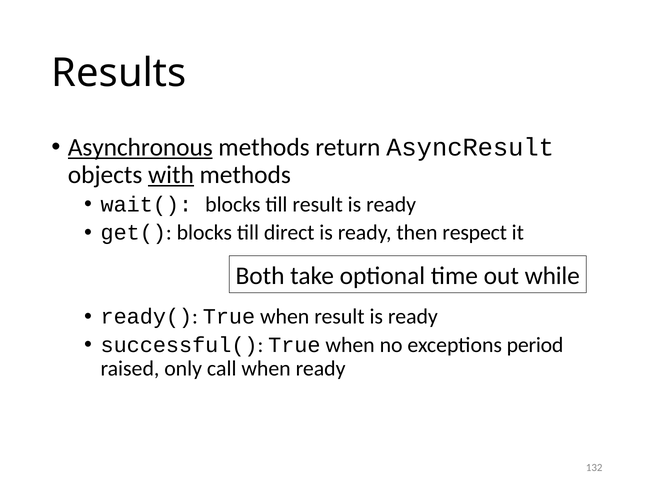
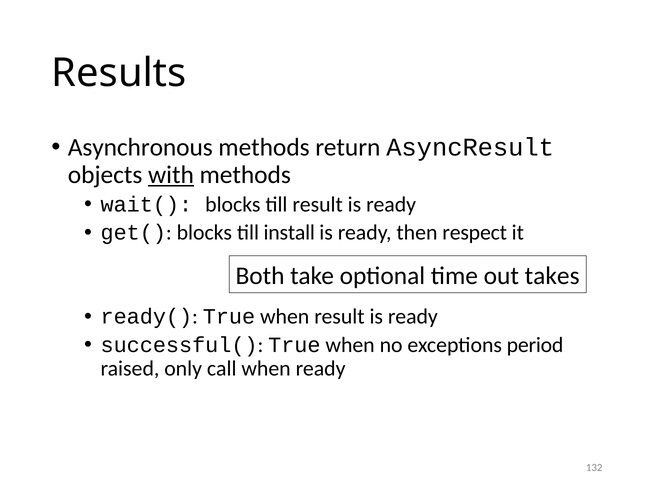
Asynchronous underline: present -> none (140, 147)
direct: direct -> install (289, 233)
while: while -> takes (552, 276)
